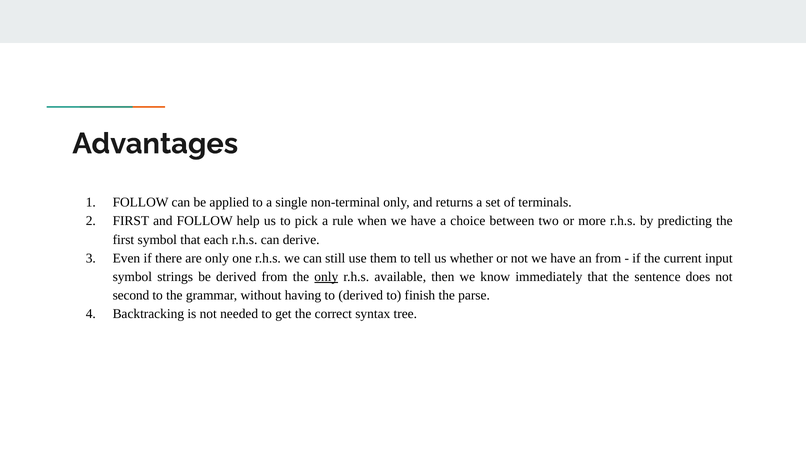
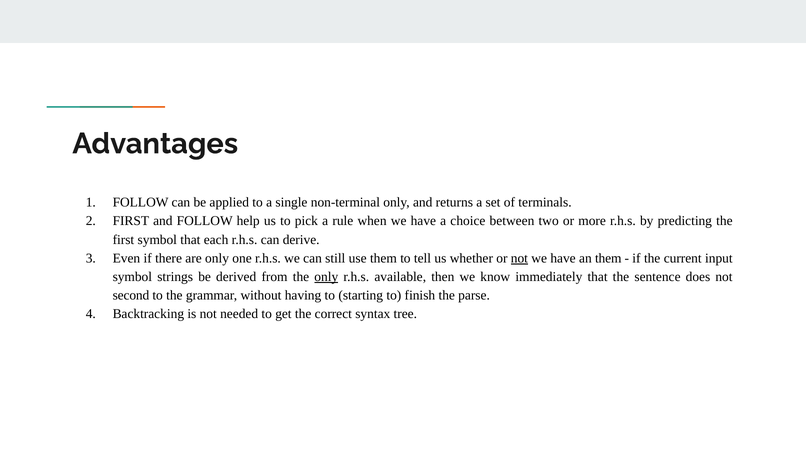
not underline: none -> present (519, 258)
an from: from -> them (608, 258)
to derived: derived -> starting (361, 295)
